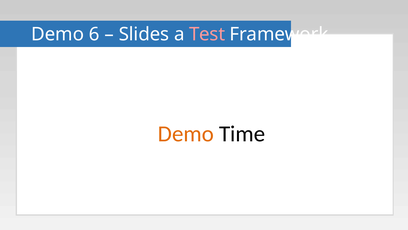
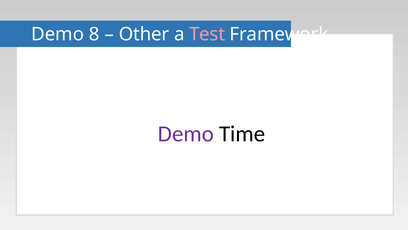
6: 6 -> 8 (94, 34)
Slides: Slides -> Other (144, 34)
Demo colour: orange -> purple (186, 134)
